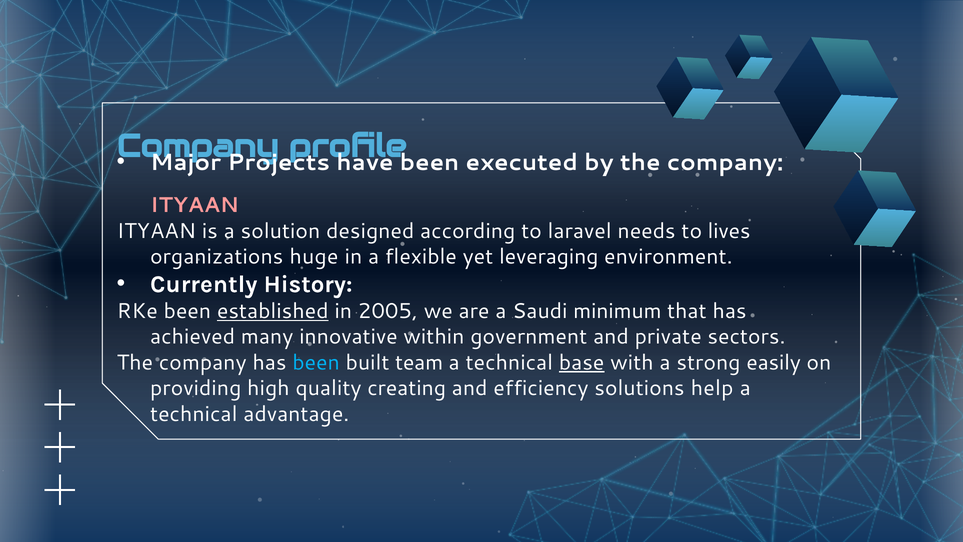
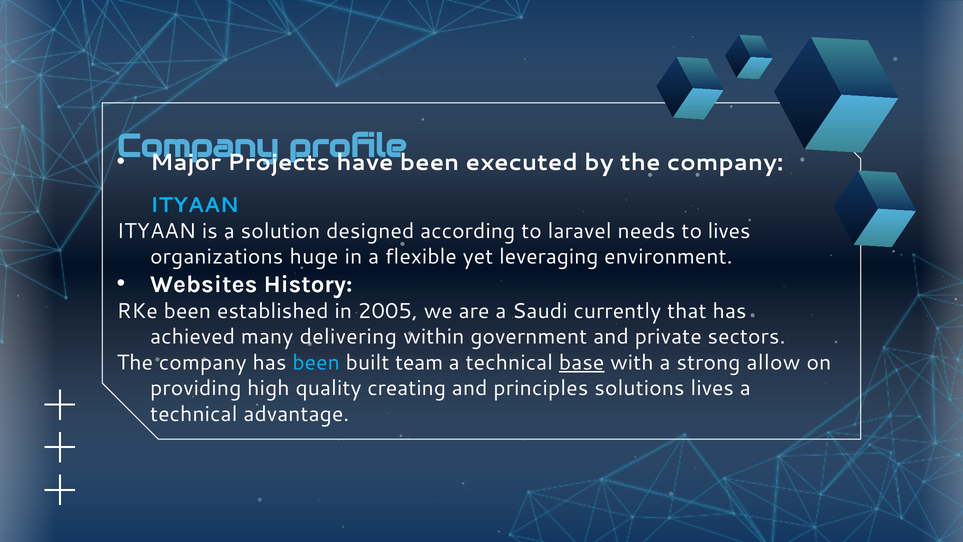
ITYAAN colour: pink -> light blue (194, 205)
Currently: Currently -> Websites (204, 284)
established underline: present -> none (273, 311)
minimum: minimum -> currently (617, 311)
innovative: innovative -> delivering (348, 337)
easily: easily -> allow (773, 362)
efficiency: efficiency -> principles (541, 388)
solutions help: help -> lives (712, 388)
